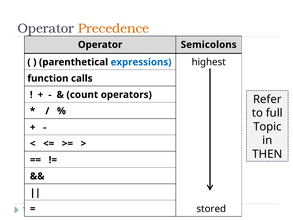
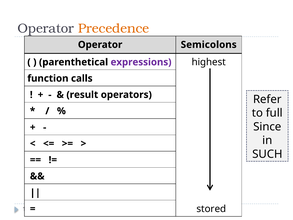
expressions colour: blue -> purple (141, 62)
count: count -> result (82, 95)
Topic: Topic -> Since (267, 127)
THEN: THEN -> SUCH (267, 154)
